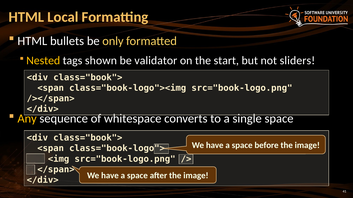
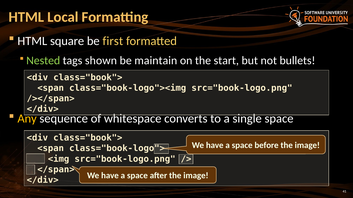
bullets: bullets -> square (67, 41)
only: only -> first (113, 41)
Nested colour: yellow -> light green (43, 61)
validator: validator -> maintain (156, 61)
sliders: sliders -> bullets (297, 61)
